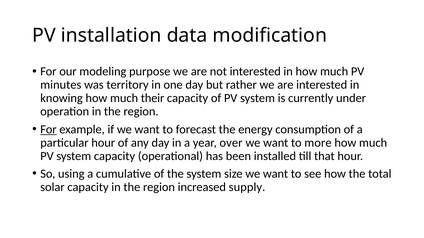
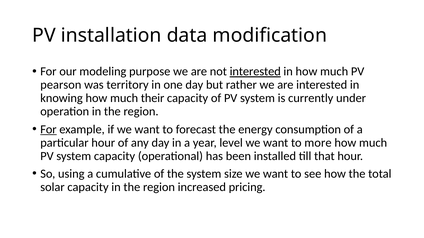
interested underline: none -> present (255, 72)
minutes: minutes -> pearson (61, 85)
over: over -> level (231, 143)
supply: supply -> pricing (247, 187)
